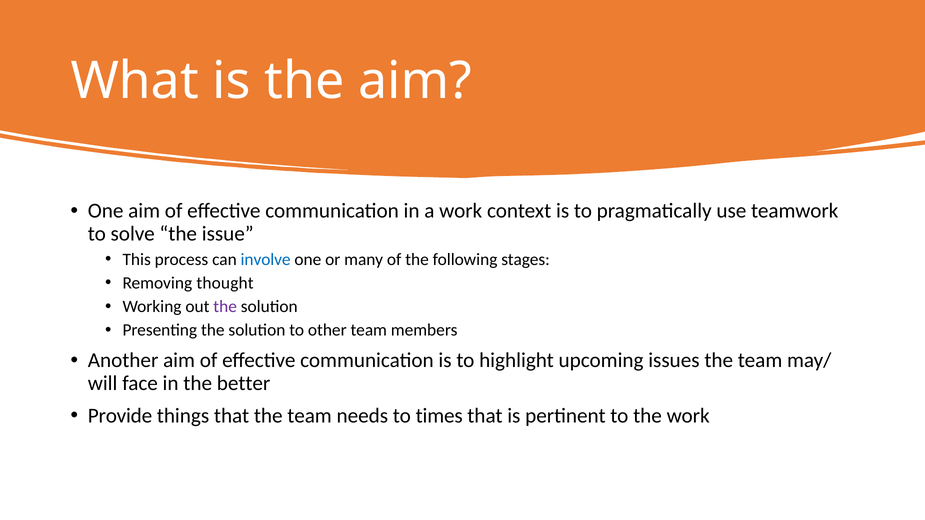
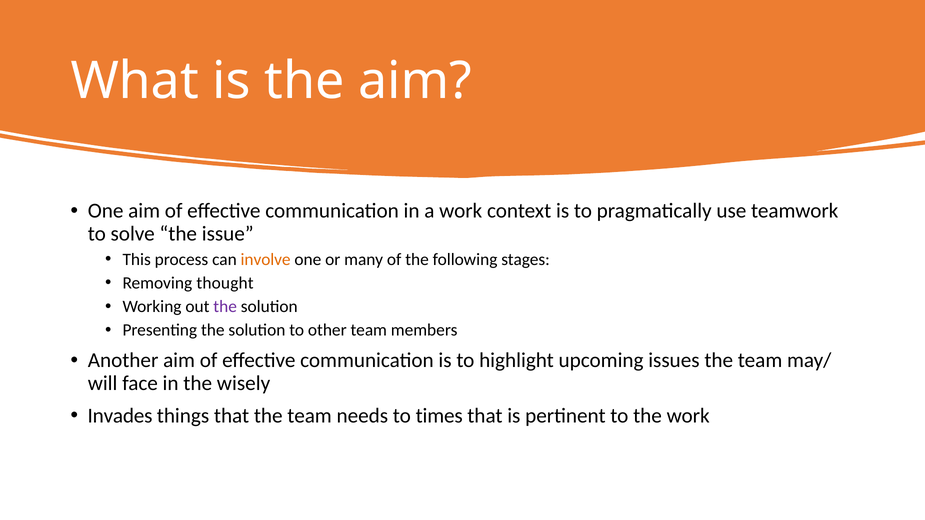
involve colour: blue -> orange (266, 260)
better: better -> wisely (244, 383)
Provide: Provide -> Invades (120, 416)
